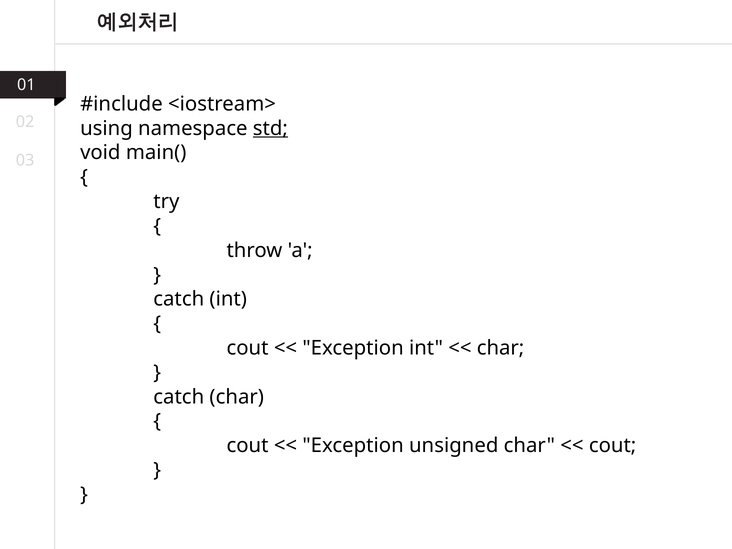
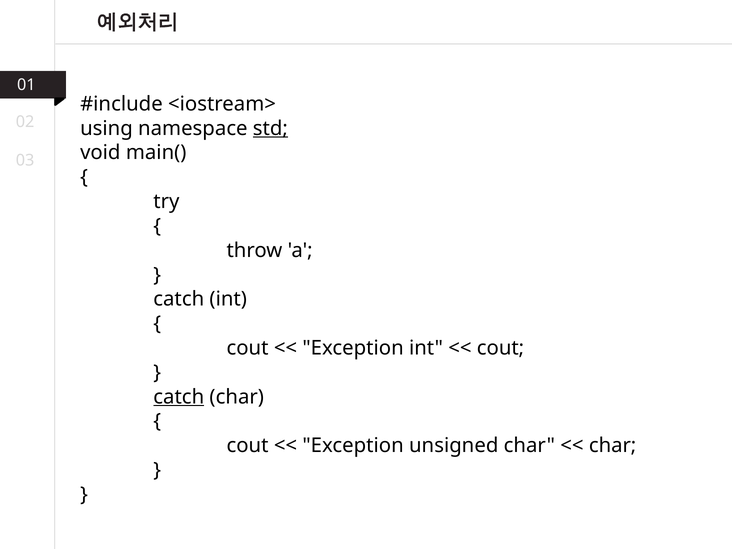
char: char -> cout (501, 348)
catch underline: none -> present (179, 397)
cout: cout -> char (613, 446)
